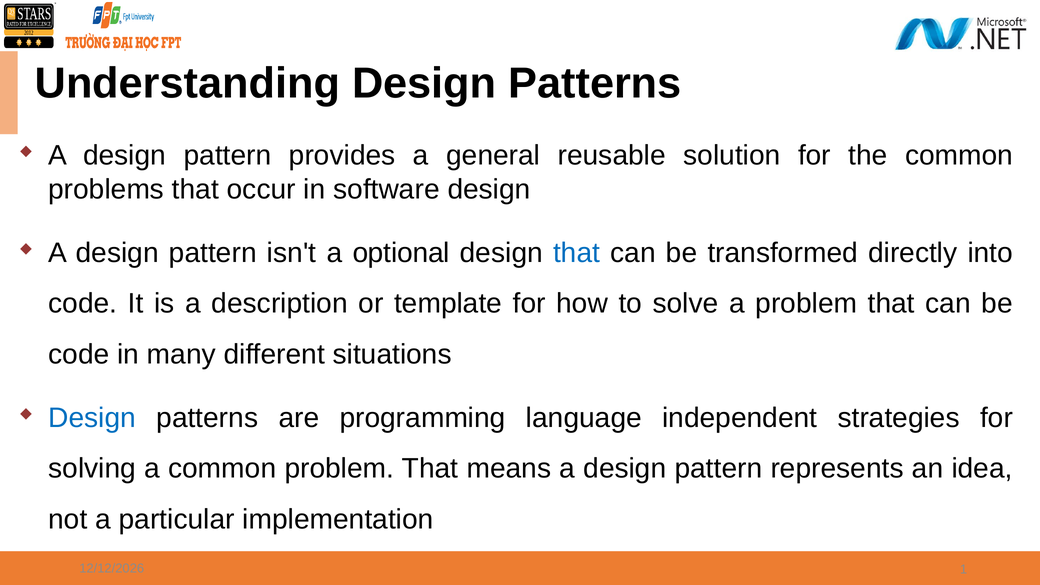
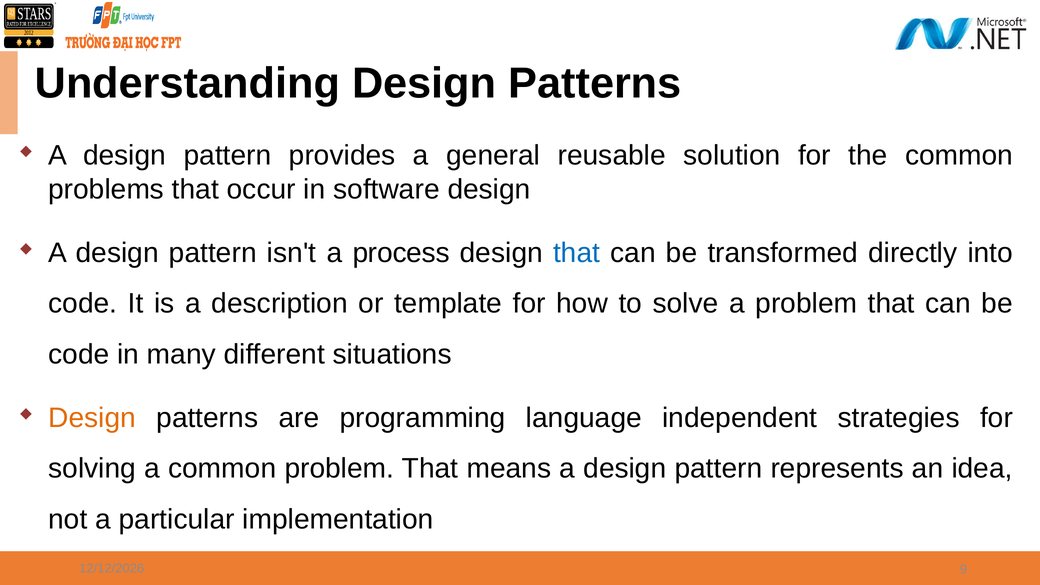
optional: optional -> process (401, 253)
Design colour: blue -> orange (92, 418)
1: 1 -> 9 (964, 569)
